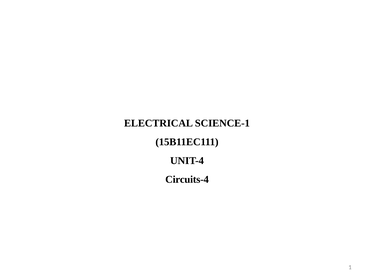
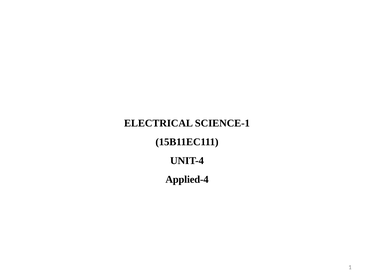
Circuits-4: Circuits-4 -> Applied-4 (187, 180)
